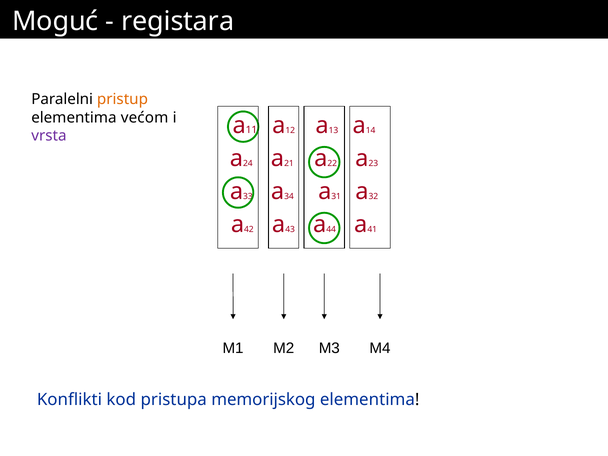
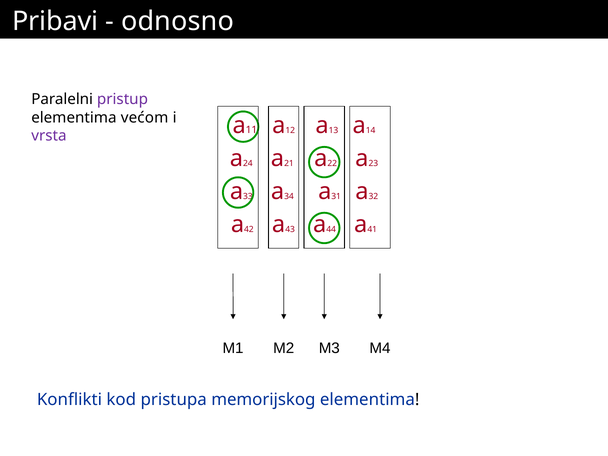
Moguć: Moguć -> Pribavi (55, 21)
registara: registara -> odnosno (177, 21)
pristup colour: orange -> purple (122, 99)
